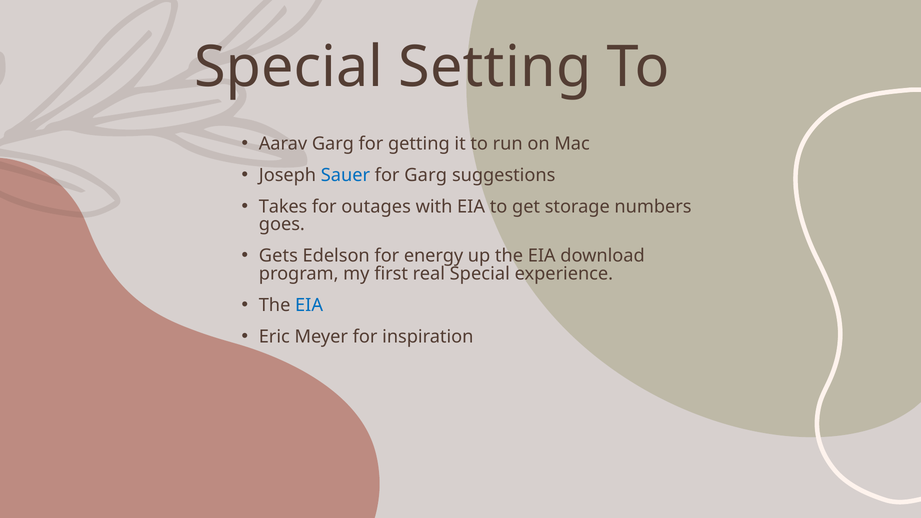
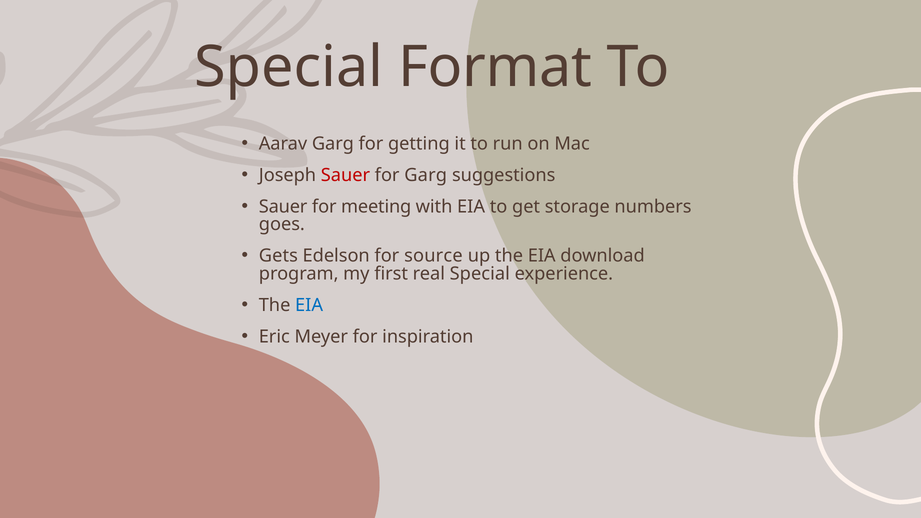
Setting: Setting -> Format (495, 67)
Sauer colour: blue -> red (345, 175)
Takes: Takes -> Sauer (283, 207)
outages: outages -> meeting (376, 207)
energy: energy -> source (433, 256)
